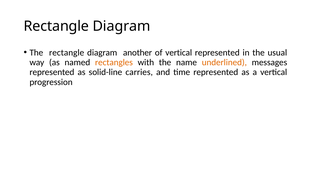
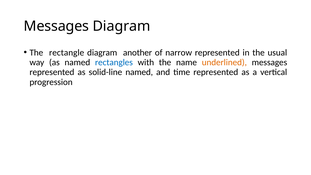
Rectangle: Rectangle -> Messages (56, 26)
of vertical: vertical -> narrow (179, 53)
rectangles colour: orange -> blue (114, 62)
solid-line carries: carries -> named (139, 72)
